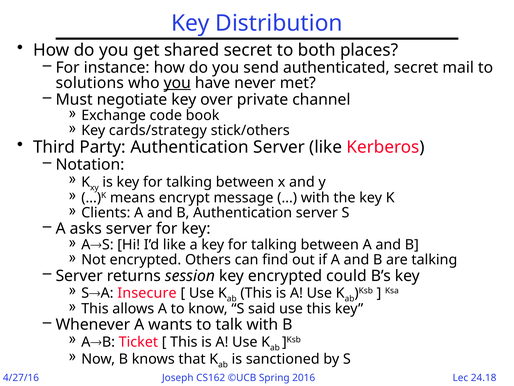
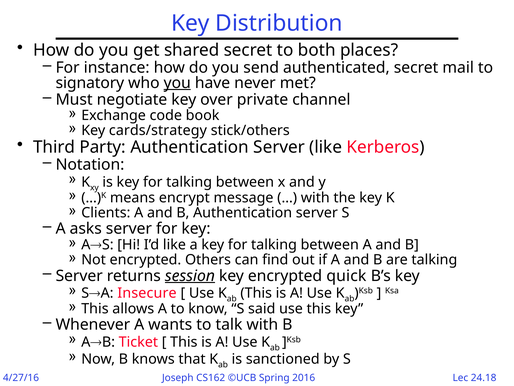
solutions: solutions -> signatory (90, 83)
session underline: none -> present (190, 275)
could: could -> quick (346, 275)
